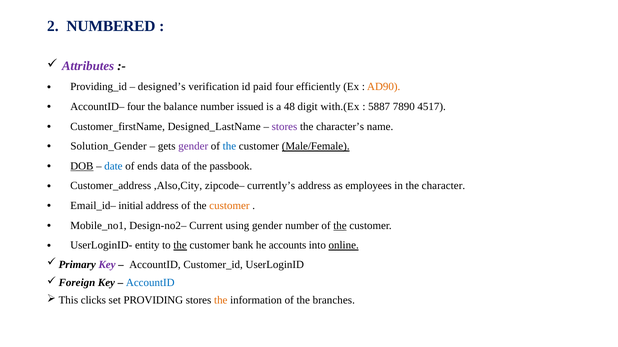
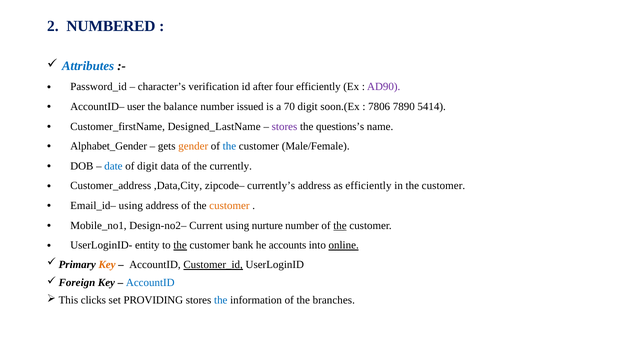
Attributes colour: purple -> blue (88, 66)
Providing_id: Providing_id -> Password_id (99, 87)
designed’s: designed’s -> character’s (162, 87)
paid: paid -> after (263, 87)
AD90 colour: orange -> purple (384, 87)
AccountID– four: four -> user (136, 107)
48: 48 -> 70 (289, 107)
with.(Ex: with.(Ex -> soon.(Ex (340, 107)
5887: 5887 -> 7806 (379, 107)
4517: 4517 -> 5414 (432, 107)
character’s: character’s -> questions’s (340, 127)
Solution_Gender: Solution_Gender -> Alphabet_Gender (109, 146)
gender colour: purple -> orange (193, 146)
Male/Female underline: present -> none (316, 146)
DOB underline: present -> none (82, 166)
of ends: ends -> digit (147, 166)
passbook: passbook -> currently (231, 166)
,Also,City: ,Also,City -> ,Data,City (178, 186)
as employees: employees -> efficiently (368, 186)
in the character: character -> customer (443, 186)
Email_id– initial: initial -> using (131, 206)
using gender: gender -> nurture (267, 226)
Key colour: purple -> orange (107, 265)
Customer_id underline: none -> present (213, 265)
the colour: orange -> blue (221, 301)
